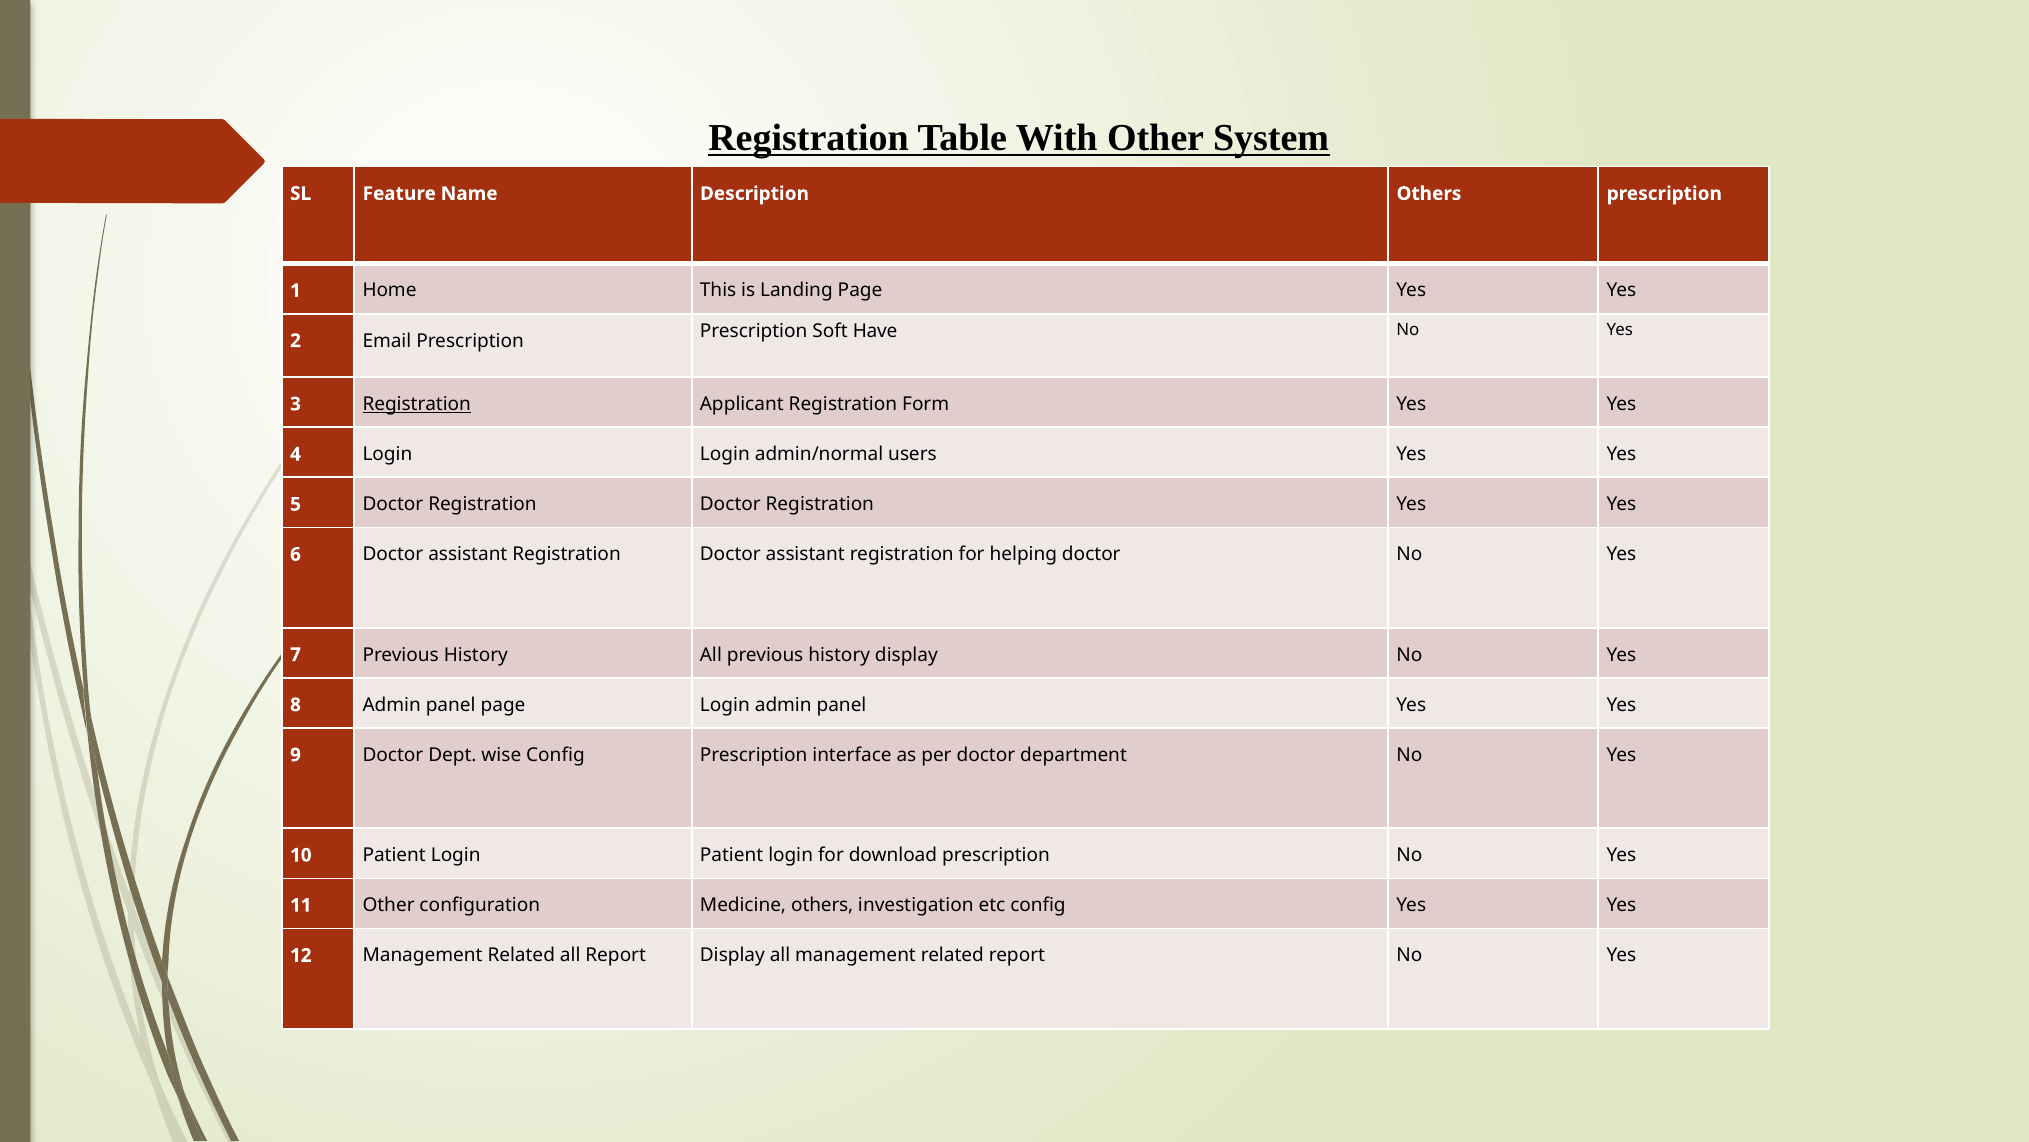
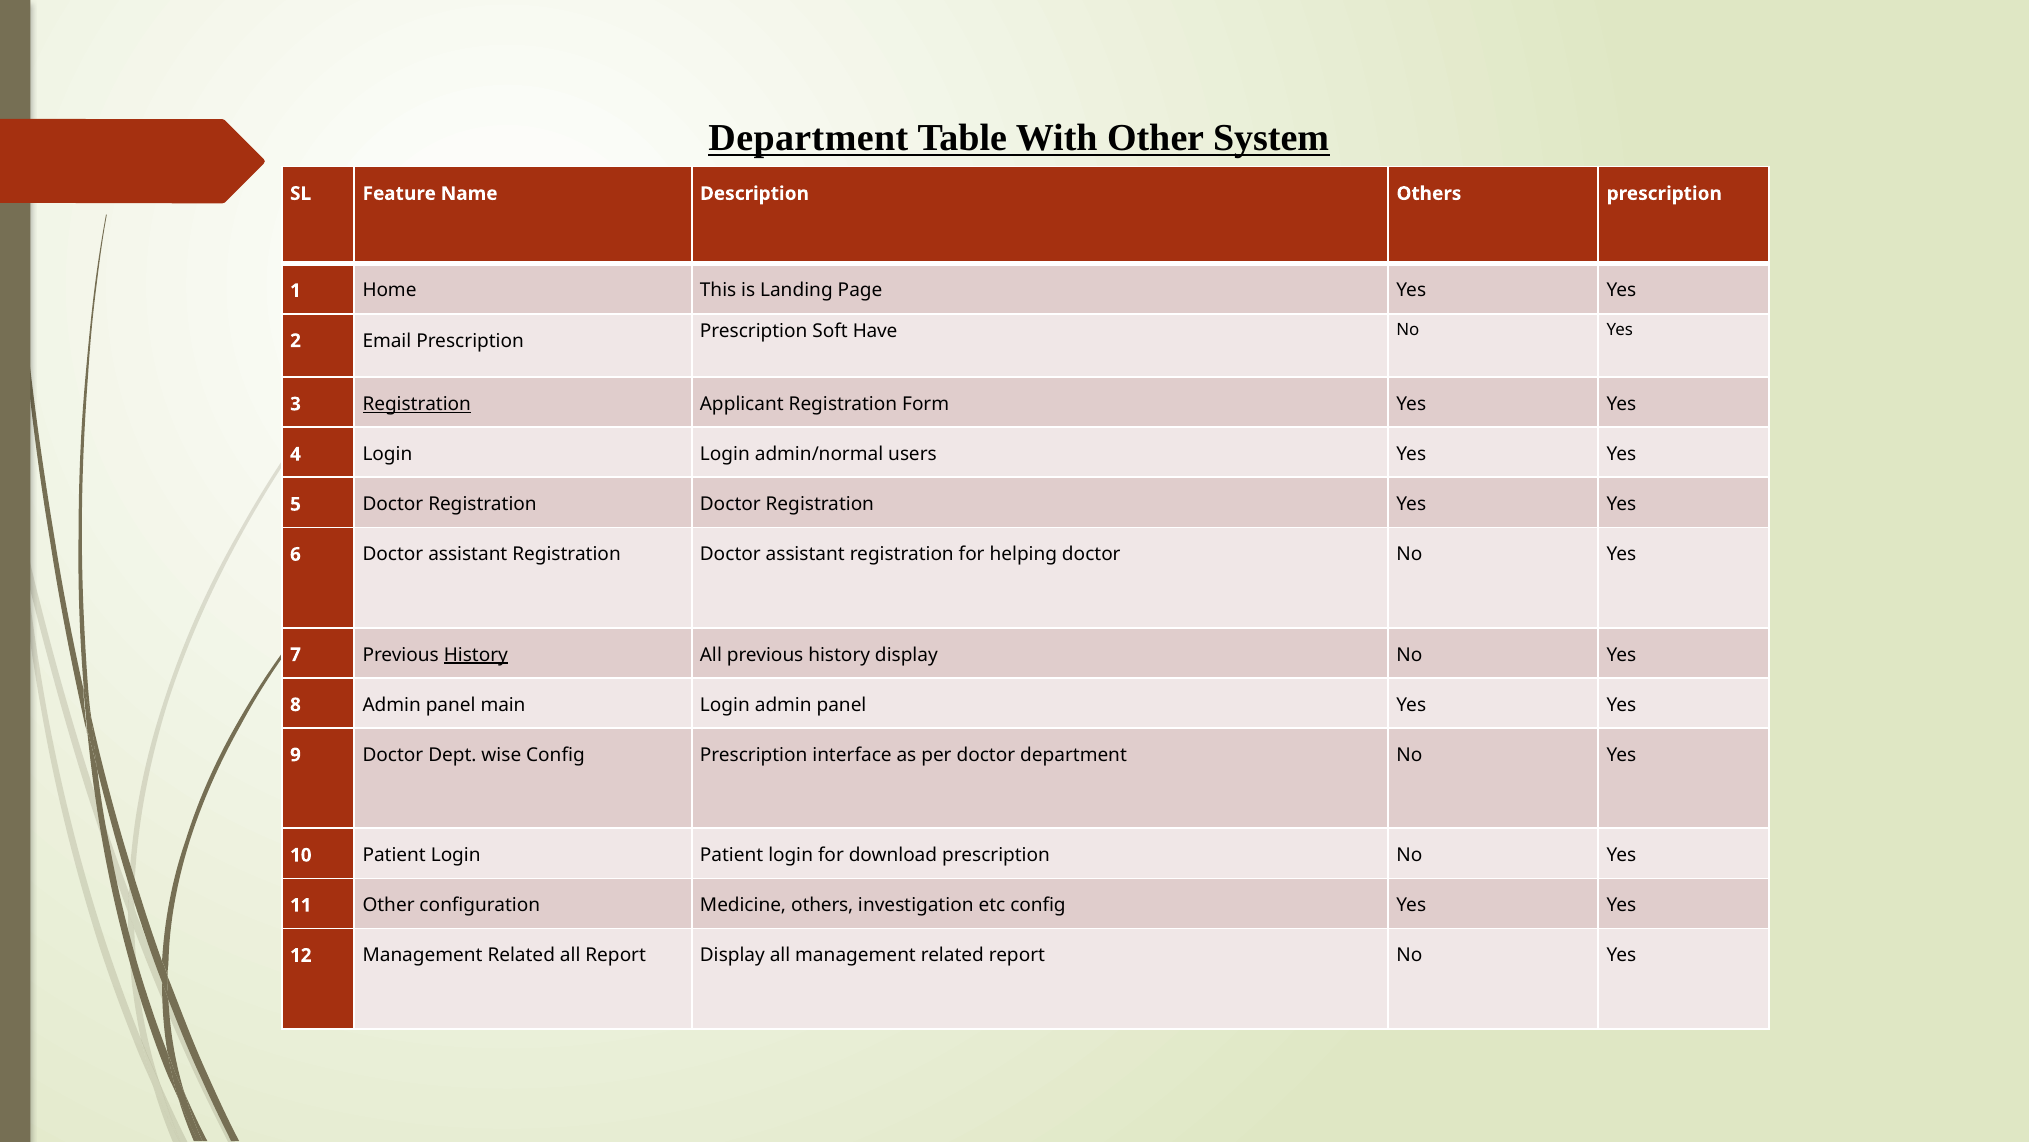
Registration: Registration -> Department (808, 138)
History underline: none -> present (476, 654)
panel page: page -> main (503, 704)
